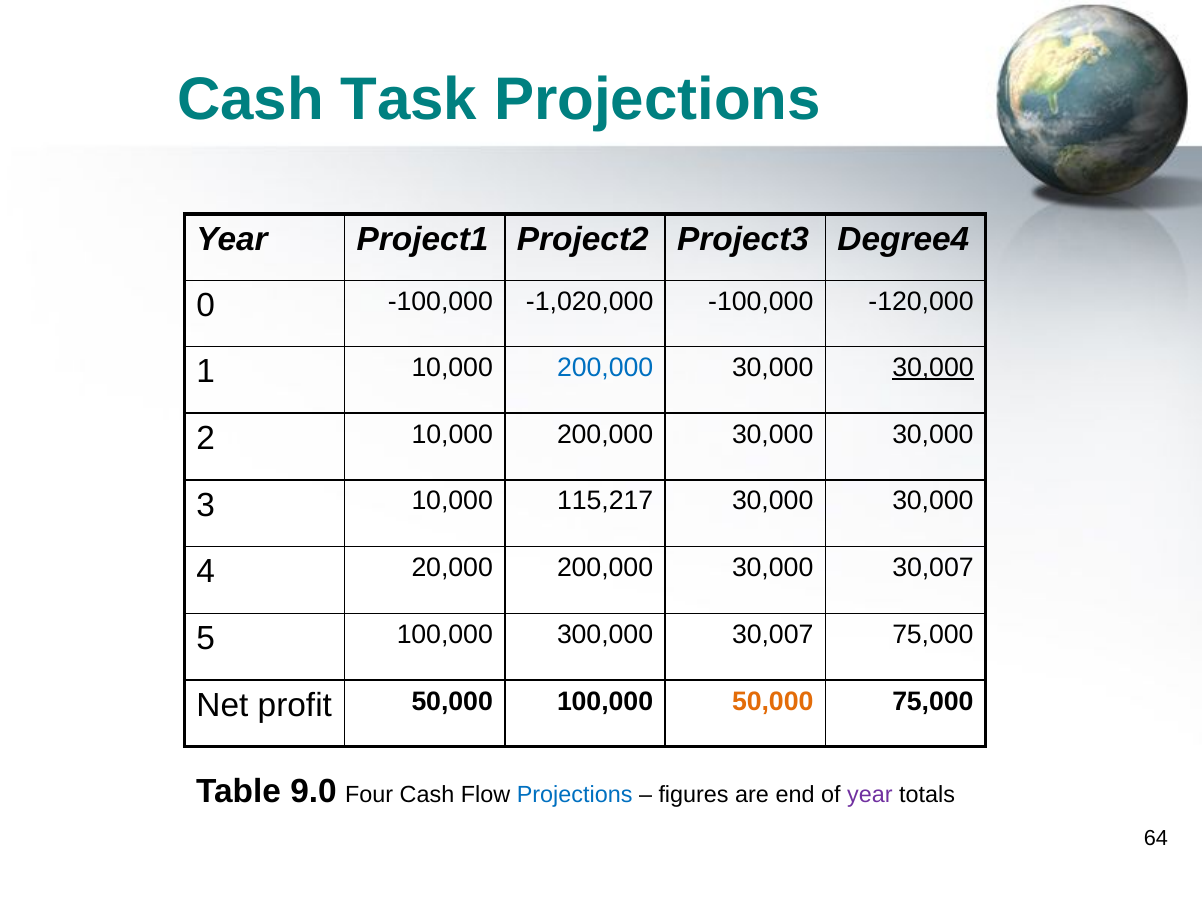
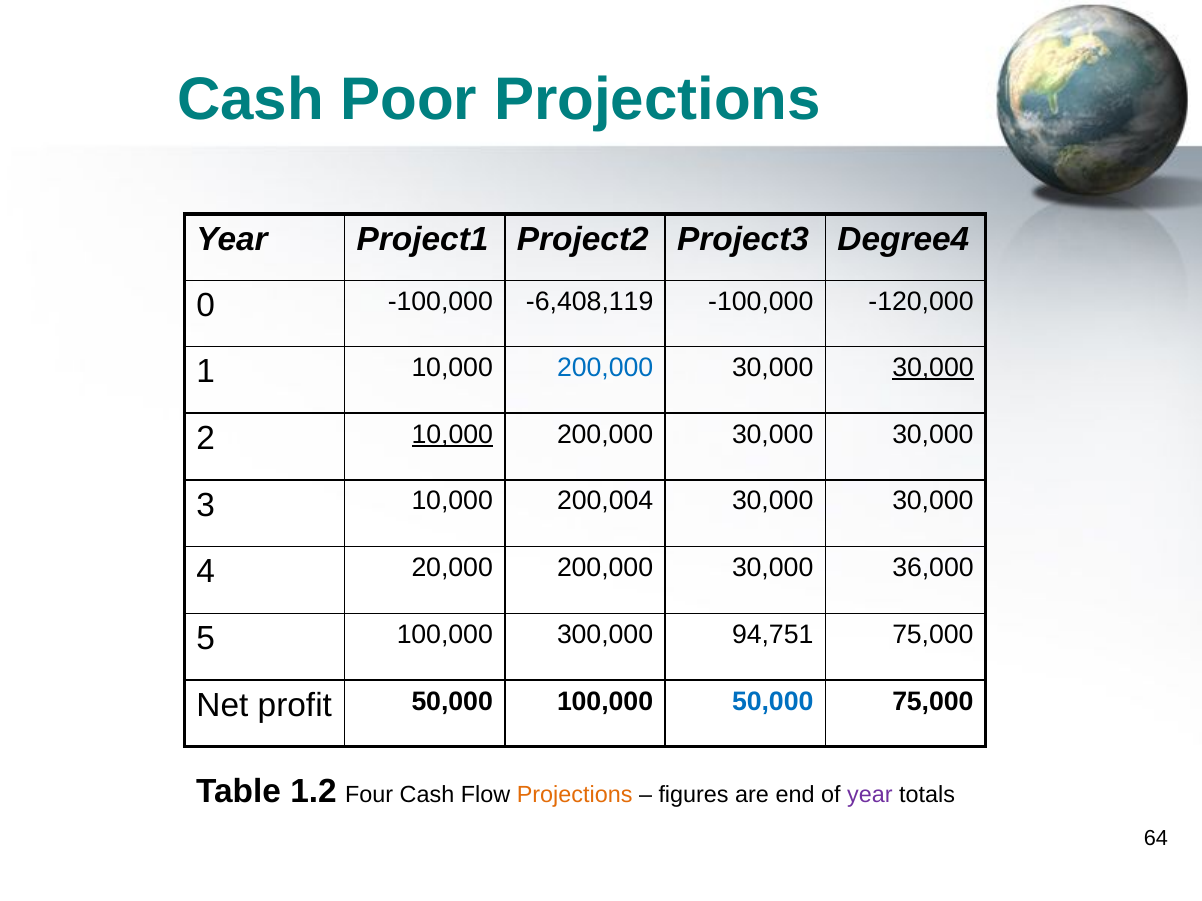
Task: Task -> Poor (409, 99)
-1,020,000: -1,020,000 -> -6,408,119 (590, 302)
10,000 underline: none -> present (452, 435)
115,217: 115,217 -> 200,004 (605, 501)
30,000 30,007: 30,007 -> 36,000 (933, 568)
300,000 30,007: 30,007 -> 94,751 (773, 635)
50,000 colour: orange -> blue (773, 702)
9.0: 9.0 -> 1.2 (313, 791)
Projections colour: blue -> orange (575, 795)
